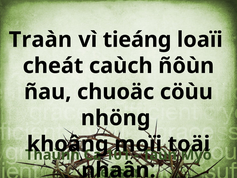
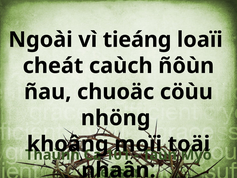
Traàn: Traàn -> Ngoài (41, 40)
